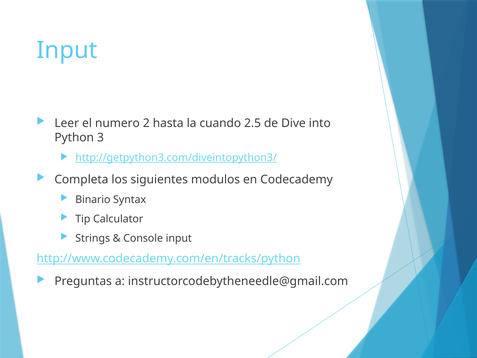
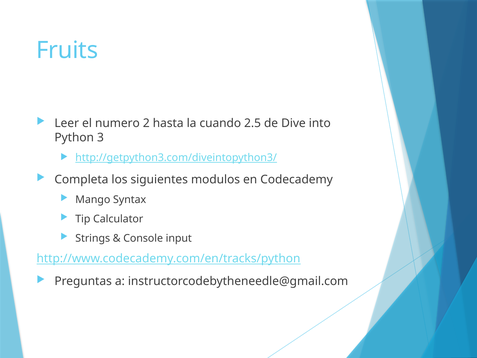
Input: Input -> Fruits (67, 50)
Binario: Binario -> Mango (93, 199)
